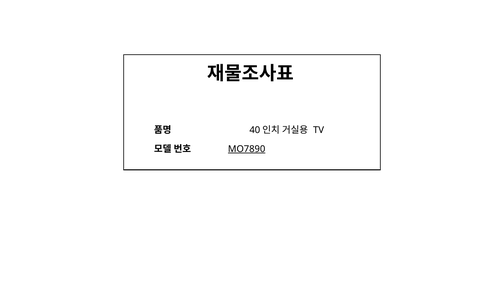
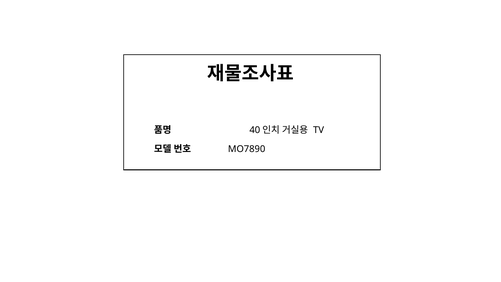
MO7890 underline: present -> none (247, 149)
